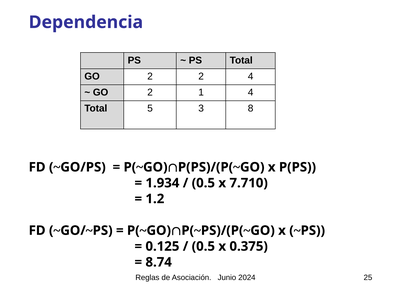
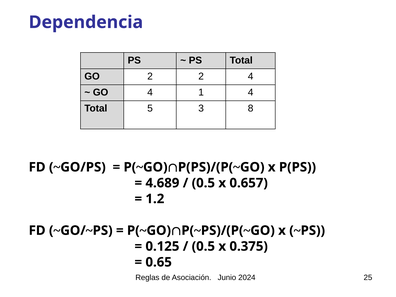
2: 2 -> 4 (150, 92)
1.934: 1.934 -> 4.689 (162, 183)
7.710: 7.710 -> 0.657 (249, 183)
8.74: 8.74 -> 0.65 (159, 262)
